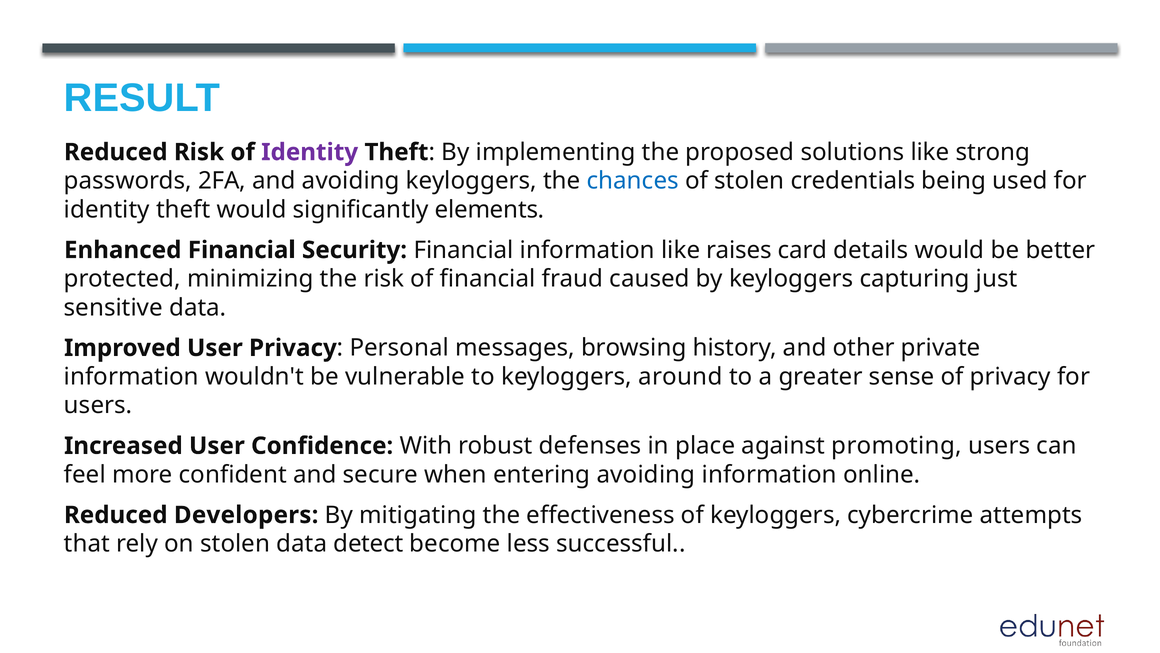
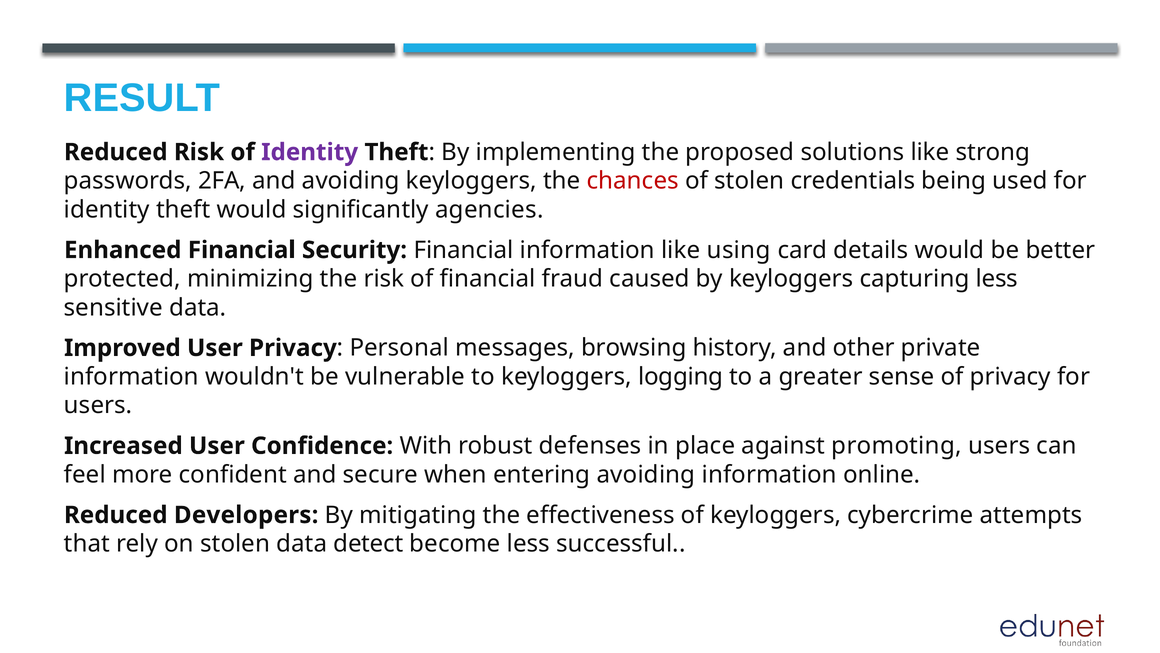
chances colour: blue -> red (633, 181)
elements: elements -> agencies (489, 209)
raises: raises -> using (739, 250)
capturing just: just -> less (997, 279)
around: around -> logging (681, 376)
